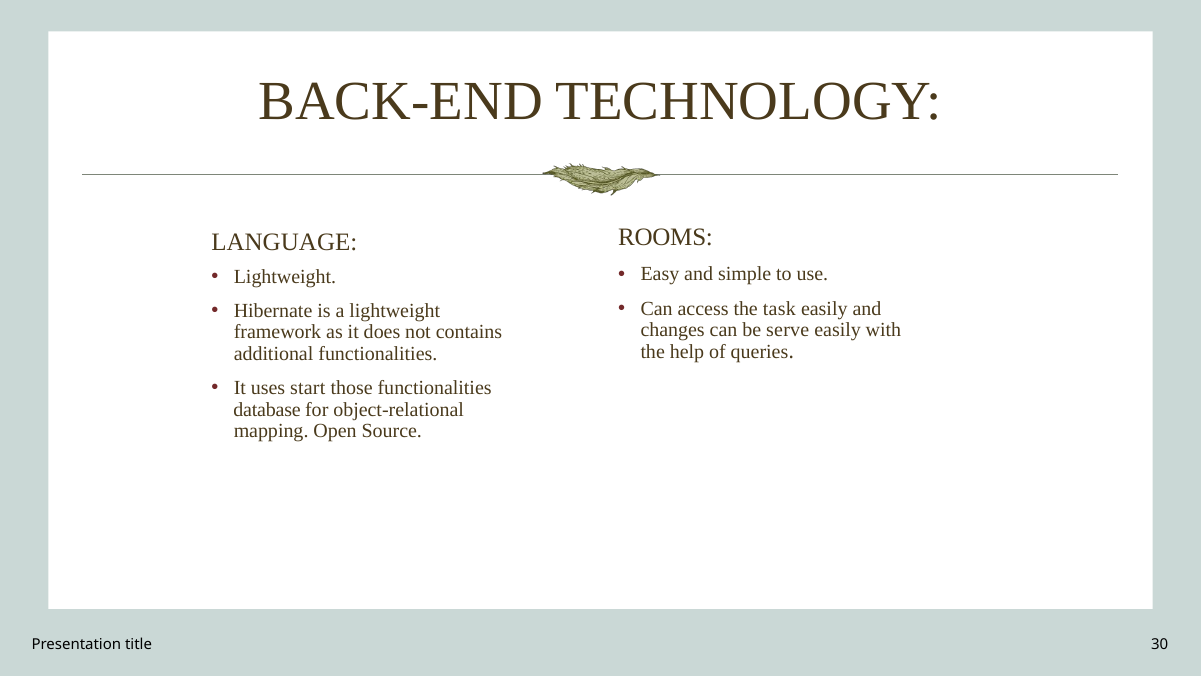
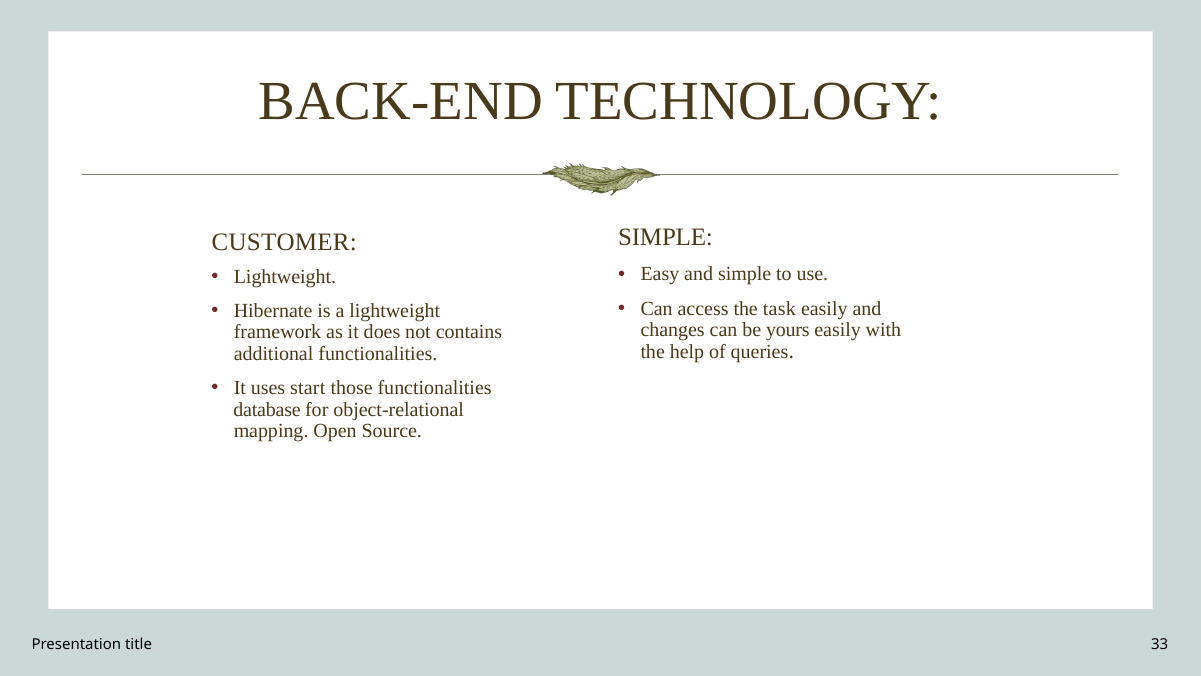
ROOMS: ROOMS -> SIMPLE (665, 237)
LANGUAGE: LANGUAGE -> CUSTOMER (284, 242)
serve: serve -> yours (788, 330)
30: 30 -> 33 (1160, 644)
